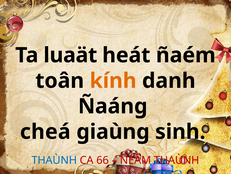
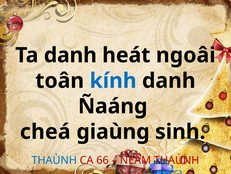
Ta luaät: luaät -> danh (70, 55)
ñaém: ñaém -> ngoâi (186, 55)
kính colour: orange -> blue (113, 80)
